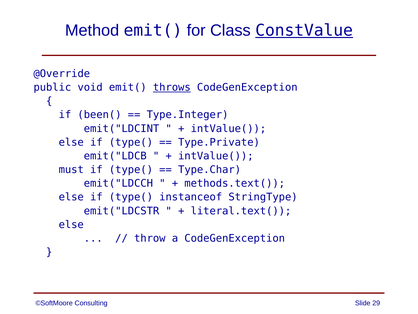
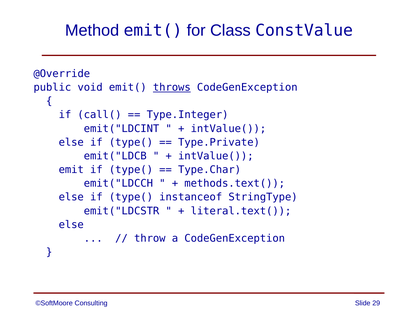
ConstValue underline: present -> none (304, 30)
been(: been( -> call( (100, 115)
must: must -> emit (71, 169)
